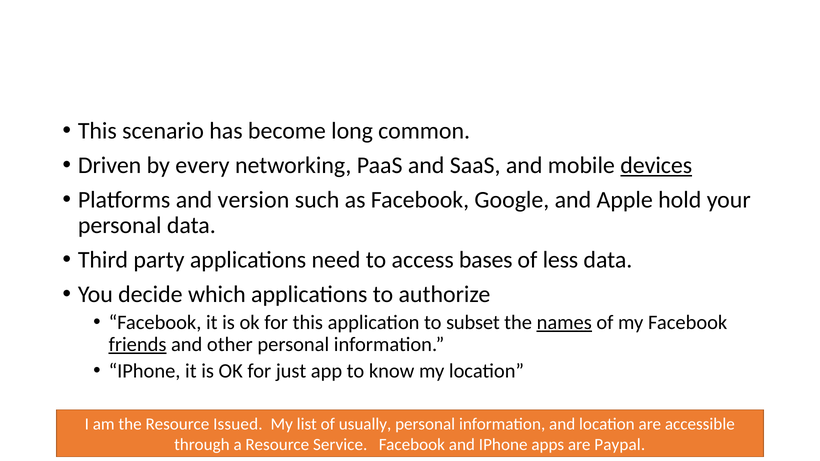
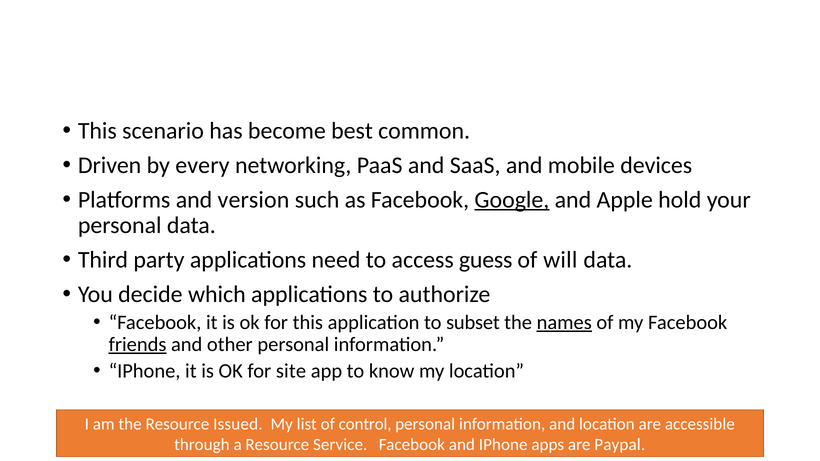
long: long -> best (352, 131)
devices underline: present -> none (656, 165)
Google underline: none -> present (512, 200)
bases: bases -> guess (486, 260)
less: less -> will (560, 260)
just: just -> site (291, 371)
usually: usually -> control (365, 424)
